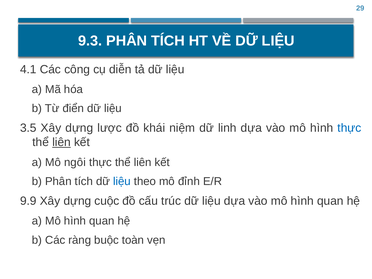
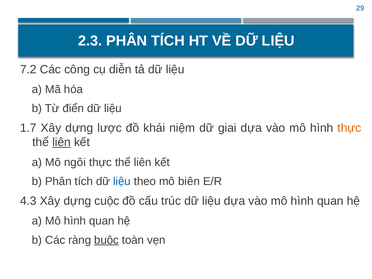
9.3: 9.3 -> 2.3 (90, 41)
4.1: 4.1 -> 7.2 (28, 69)
3.5: 3.5 -> 1.7 (28, 128)
linh: linh -> giai (227, 128)
thực colour: blue -> orange (349, 128)
đỉnh: đỉnh -> biên (189, 181)
9.9: 9.9 -> 4.3 (28, 201)
buộc underline: none -> present (107, 240)
